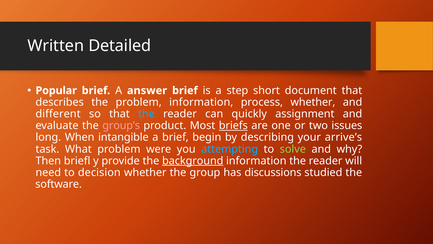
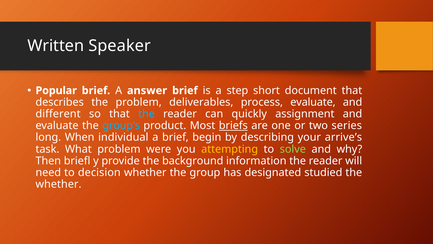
Detailed: Detailed -> Speaker (120, 46)
problem information: information -> deliverables (201, 102)
process whether: whether -> evaluate (313, 102)
group’s colour: pink -> light blue (121, 125)
issues: issues -> series (347, 125)
intangible: intangible -> individual (123, 137)
attempting colour: light blue -> yellow (230, 149)
background underline: present -> none (193, 161)
discussions: discussions -> designated (273, 172)
software: software -> whether (59, 184)
